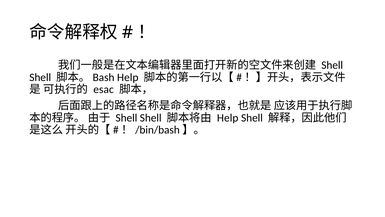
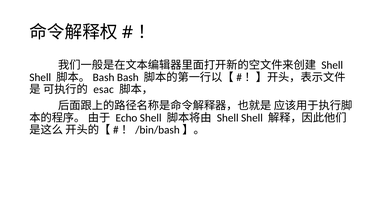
Help: Help -> Bash (128, 77)
Shell: Shell -> Echo (126, 118)
Help: Help -> Shell (228, 118)
